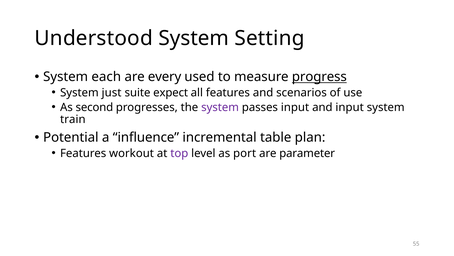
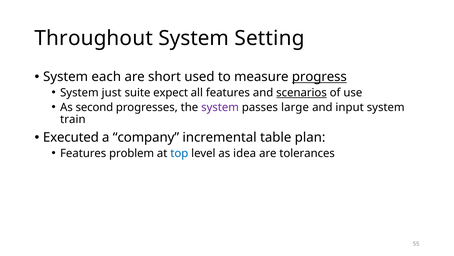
Understood: Understood -> Throughout (94, 38)
every: every -> short (164, 77)
scenarios underline: none -> present (302, 92)
passes input: input -> large (295, 107)
Potential: Potential -> Executed (71, 137)
influence: influence -> company (146, 137)
workout: workout -> problem (132, 153)
top colour: purple -> blue (179, 153)
port: port -> idea (245, 153)
parameter: parameter -> tolerances (307, 153)
